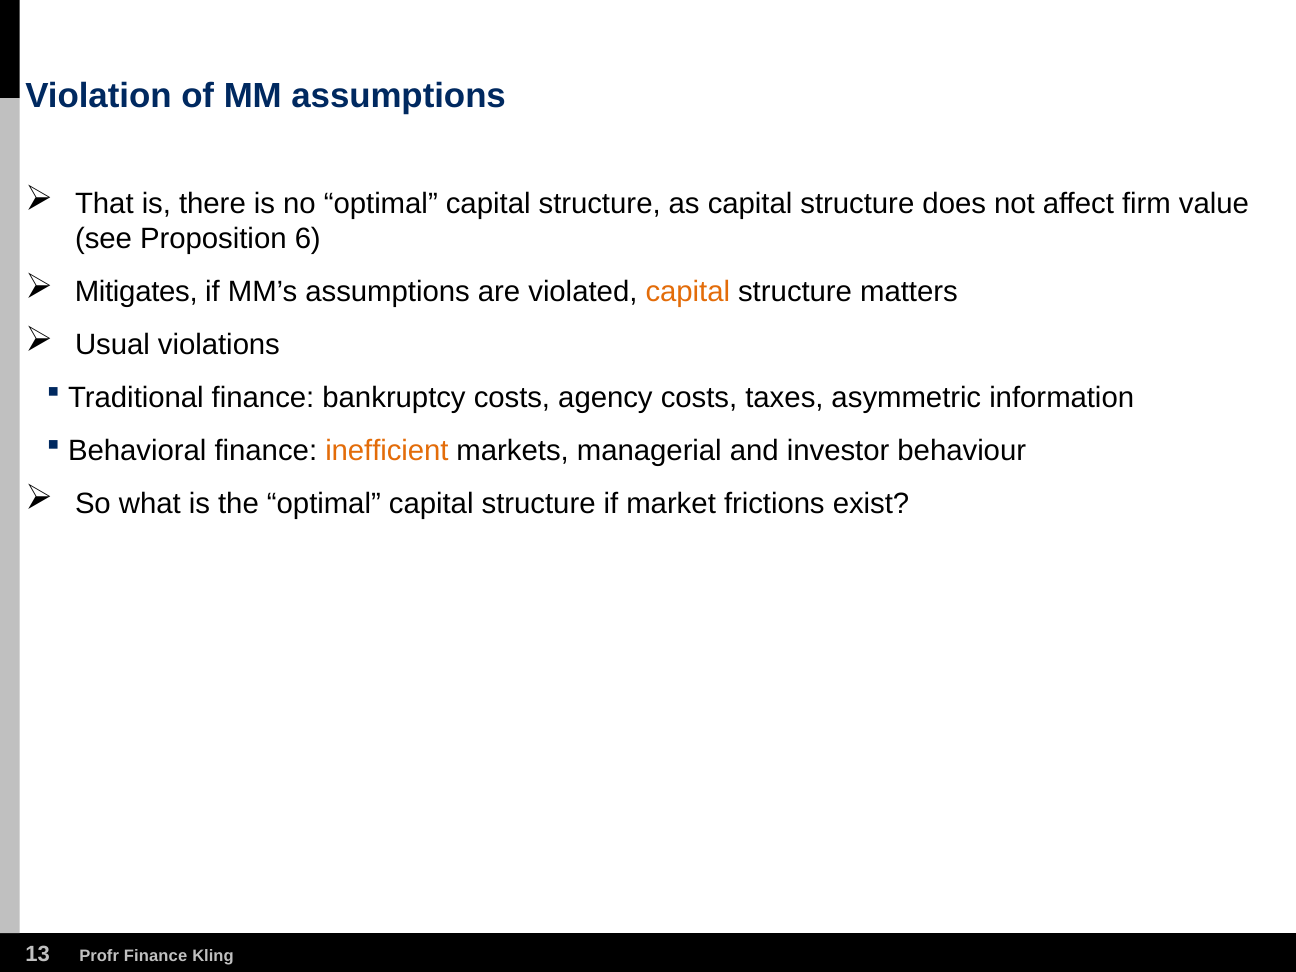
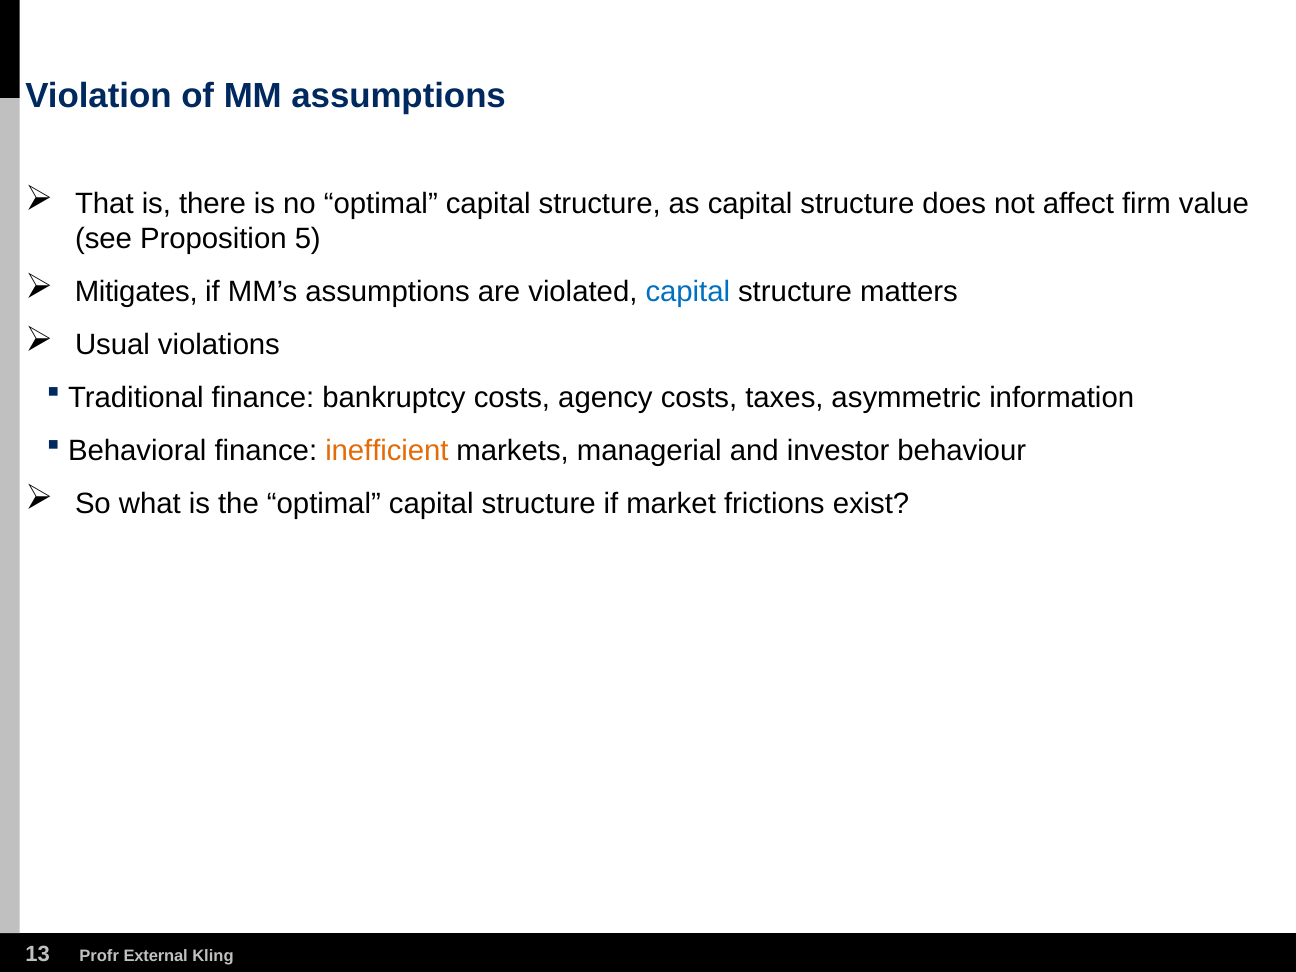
6: 6 -> 5 (308, 239)
capital colour: orange -> blue (688, 292)
Profr Finance: Finance -> External (156, 956)
